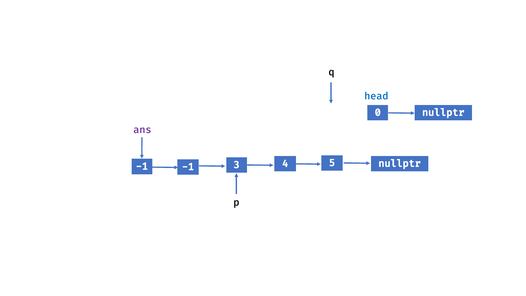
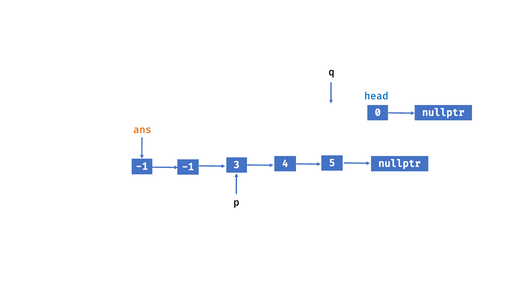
ans colour: purple -> orange (142, 130)
